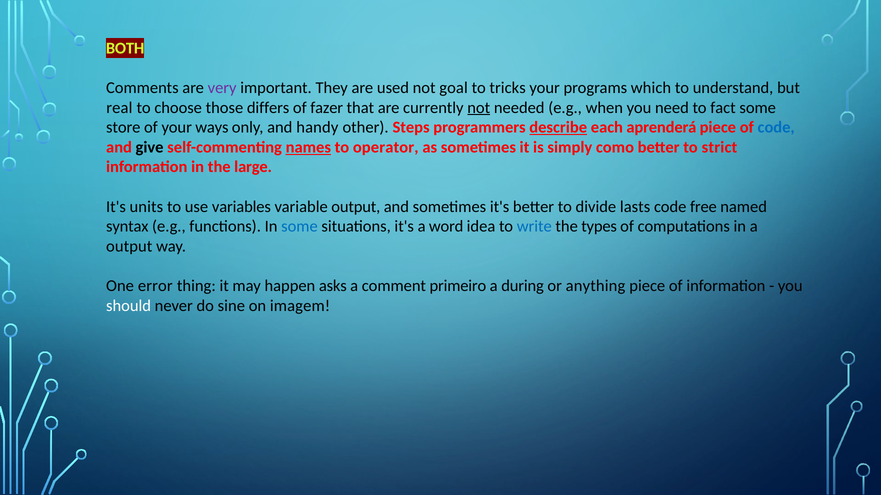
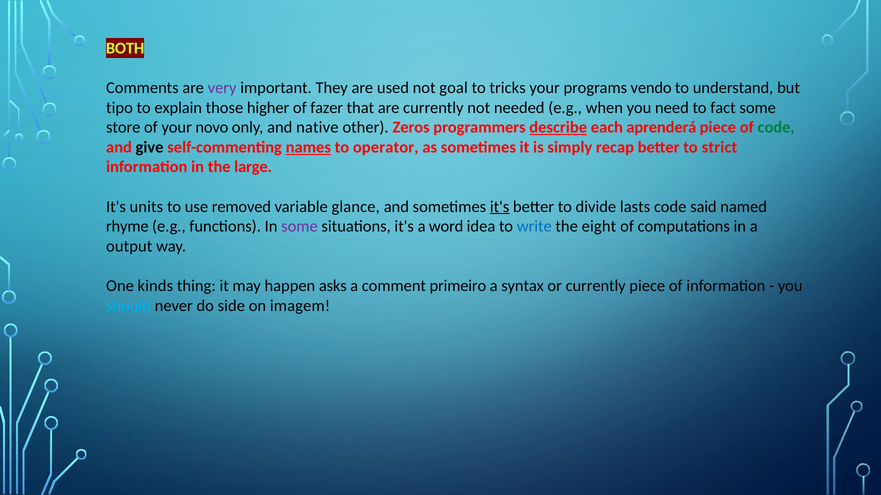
which: which -> vendo (651, 88)
real: real -> tipo (119, 108)
choose: choose -> explain (178, 108)
differs: differs -> higher (268, 108)
not underline: present -> none (479, 108)
ways: ways -> novo (212, 128)
handy: handy -> native (317, 128)
Steps: Steps -> Zeros (411, 128)
code colour: blue -> green (776, 128)
como: como -> recap (615, 147)
variables: variables -> removed (241, 207)
variable output: output -> glance (356, 207)
it's underline: none -> present (500, 207)
free: free -> said (703, 207)
syntax: syntax -> rhyme (127, 227)
some colour: blue -> purple (299, 227)
types: types -> eight (599, 227)
error: error -> kinds (155, 286)
during: during -> syntax (523, 286)
or anything: anything -> currently (596, 286)
should colour: white -> light blue (129, 306)
sine: sine -> side (231, 306)
